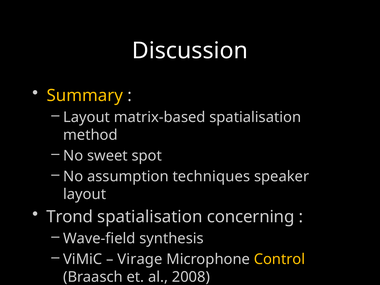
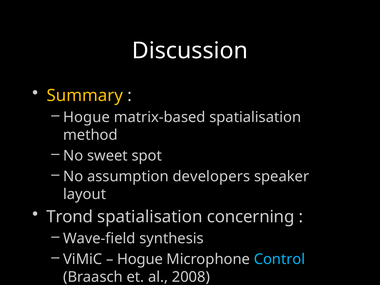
Layout: Layout -> Hogue (87, 117)
techniques: techniques -> developers (211, 177)
Virage: Virage -> Hogue (140, 259)
Control colour: yellow -> light blue (279, 259)
